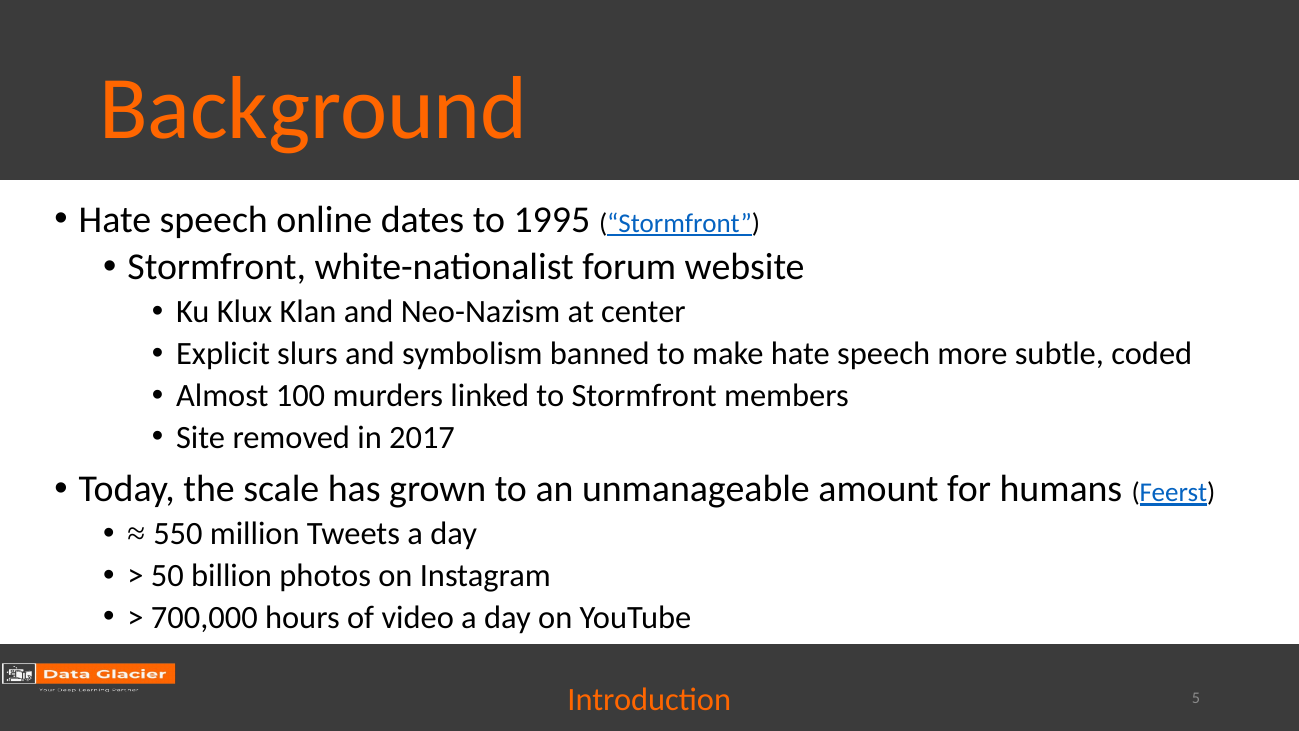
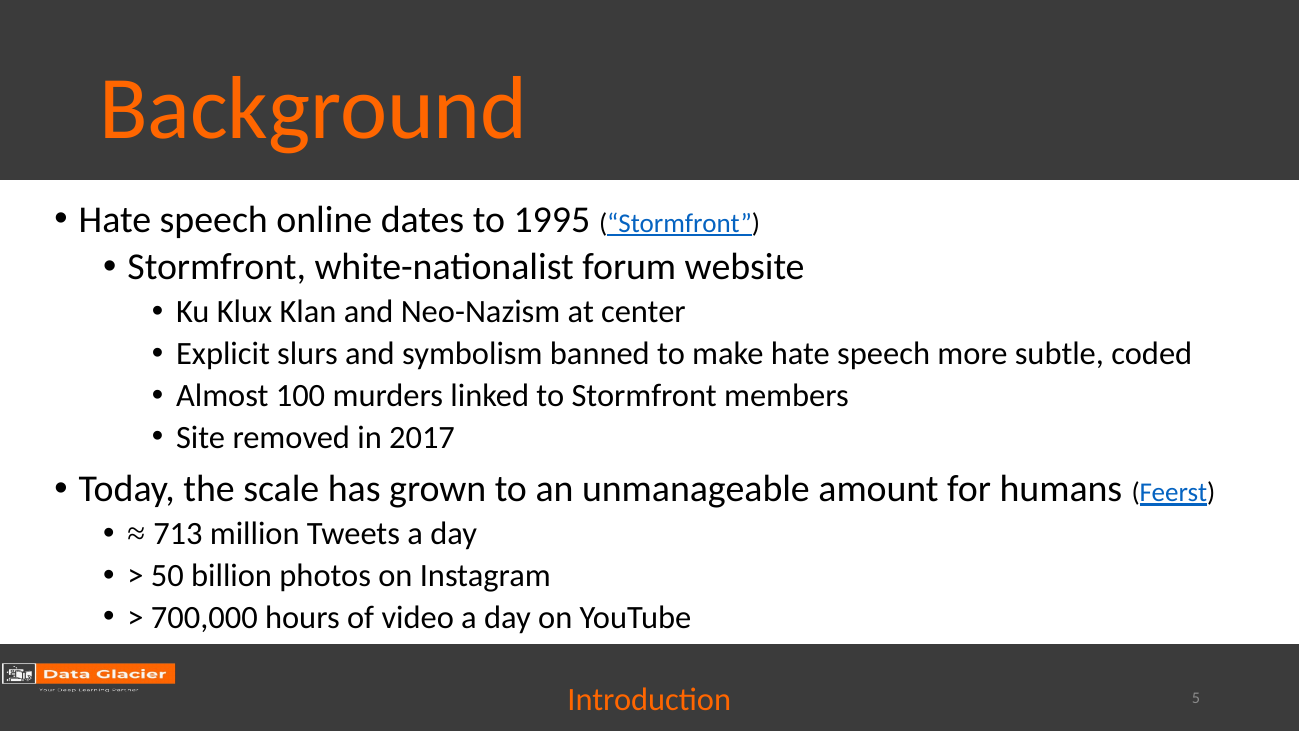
550: 550 -> 713 (178, 534)
